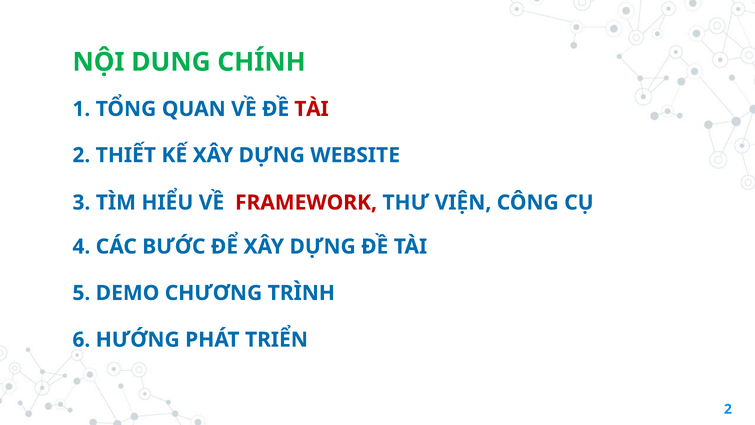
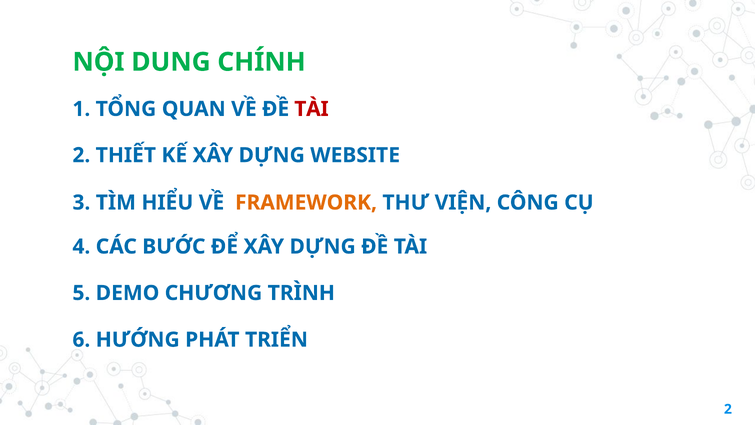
FRAMEWORK colour: red -> orange (306, 202)
